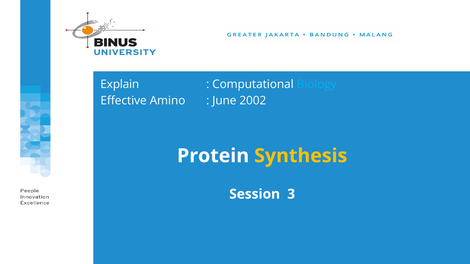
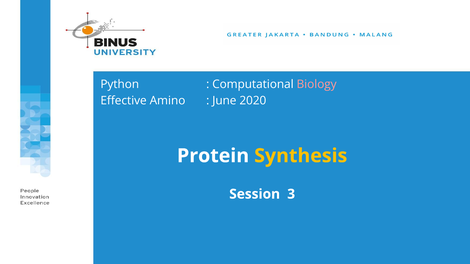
Explain: Explain -> Python (120, 84)
Biology colour: light blue -> pink (317, 84)
2002: 2002 -> 2020 (253, 101)
